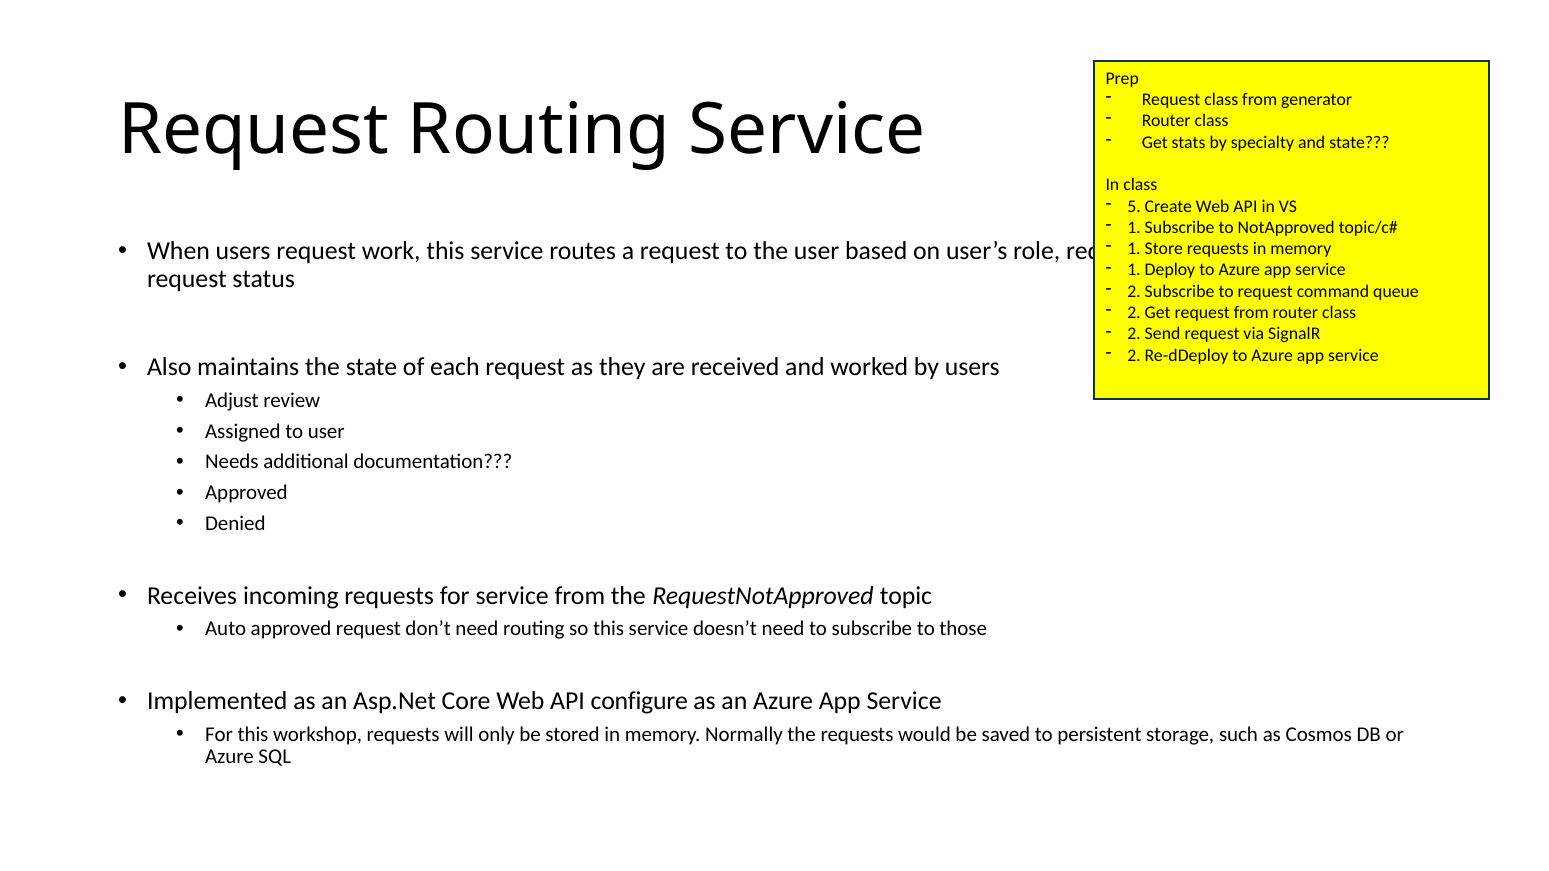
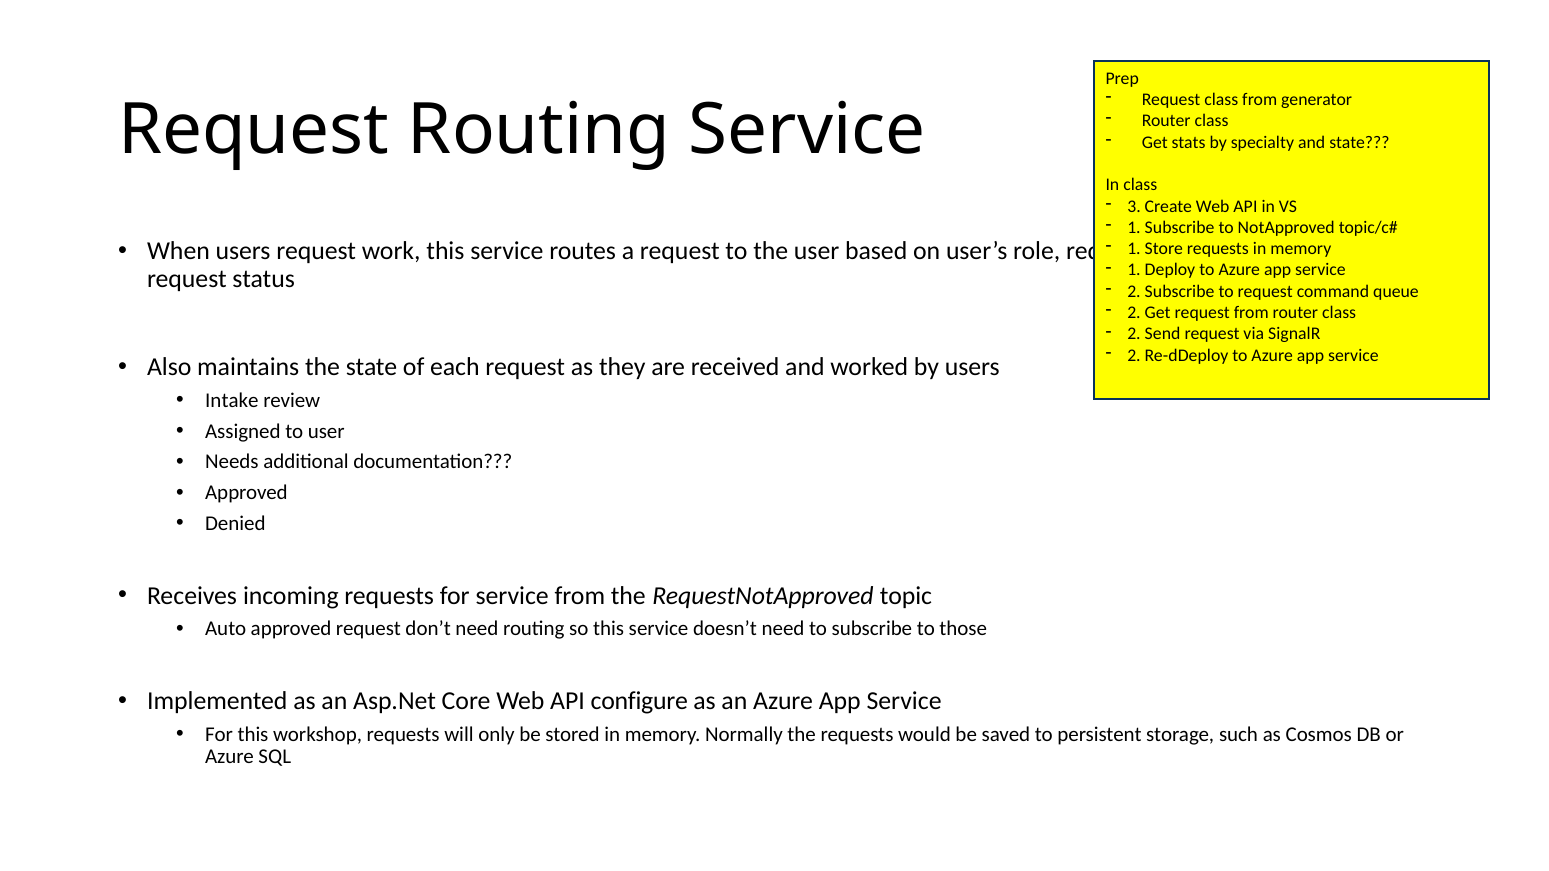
5: 5 -> 3 (1134, 206)
Adjust: Adjust -> Intake (232, 401)
